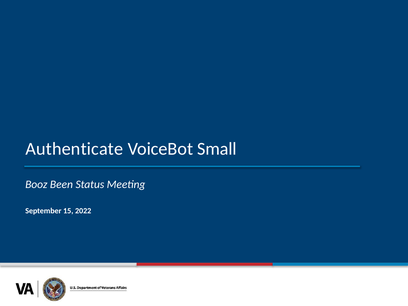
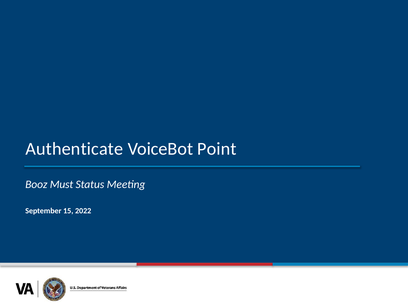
Small: Small -> Point (217, 149)
Been: Been -> Must (62, 184)
